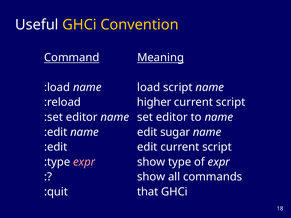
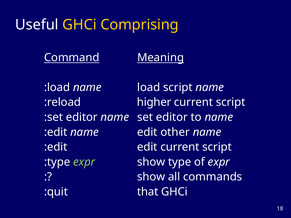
Convention: Convention -> Comprising (140, 25)
sugar: sugar -> other (175, 132)
expr colour: pink -> light green (84, 162)
